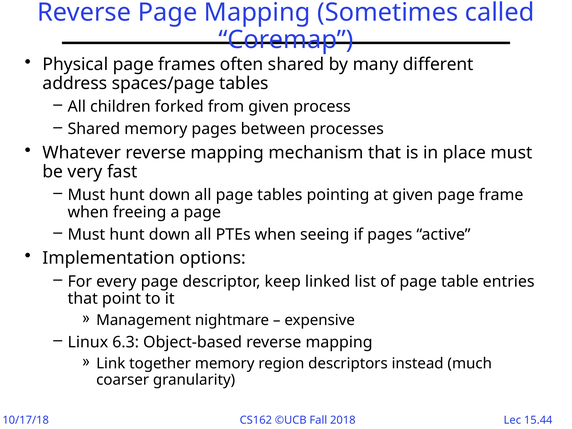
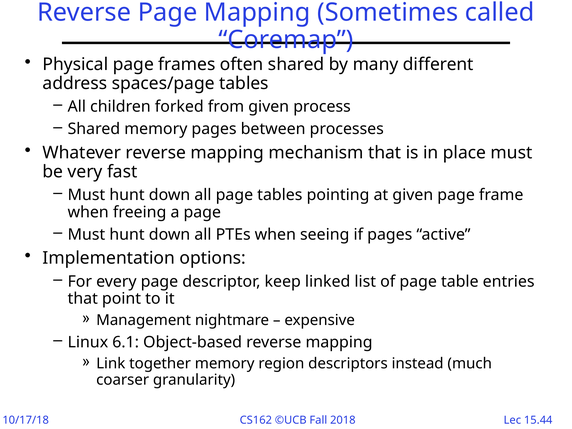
6.3: 6.3 -> 6.1 (126, 342)
